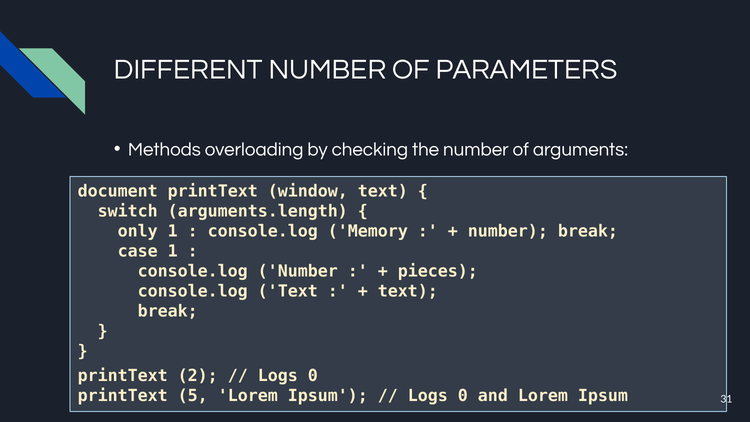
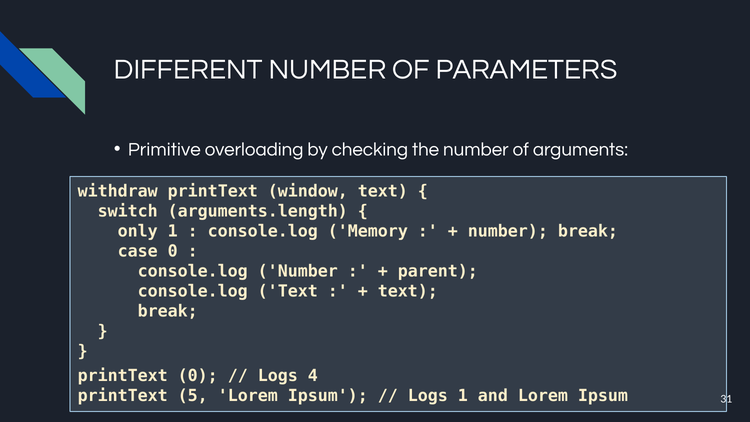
Methods: Methods -> Primitive (164, 149)
document: document -> withdraw (118, 191)
case 1: 1 -> 0 (173, 251)
pieces: pieces -> parent (438, 271)
printText 2: 2 -> 0 (198, 376)
0: 0 -> 4 (313, 376)
0: 0 -> 1 (463, 396)
